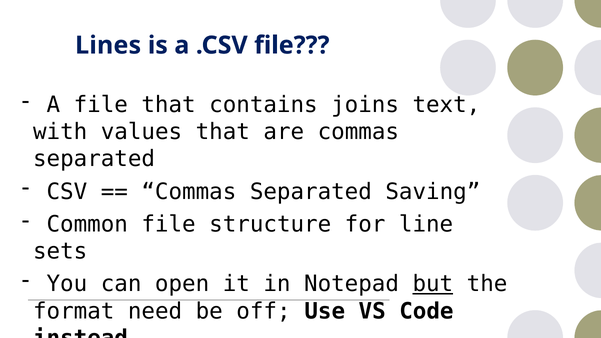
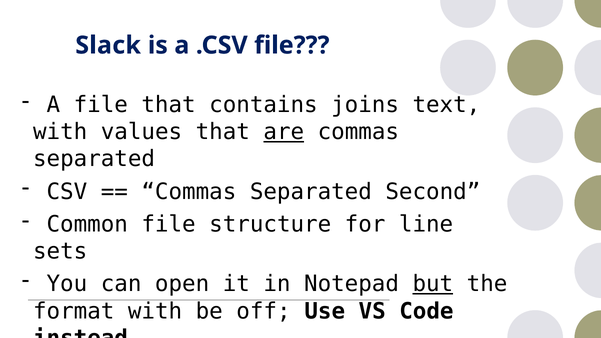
Lines: Lines -> Slack (108, 45)
are underline: none -> present (284, 132)
Saving: Saving -> Second (433, 192)
format need: need -> with (155, 311)
